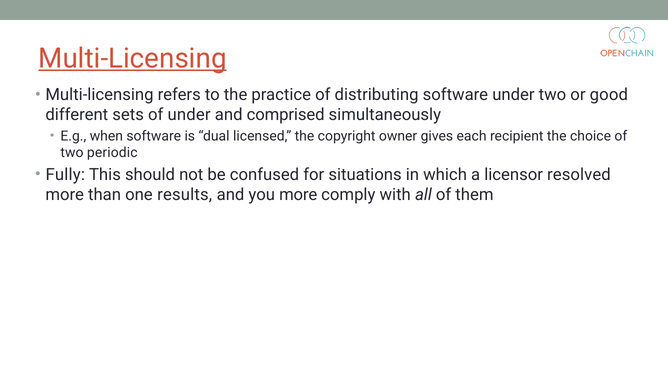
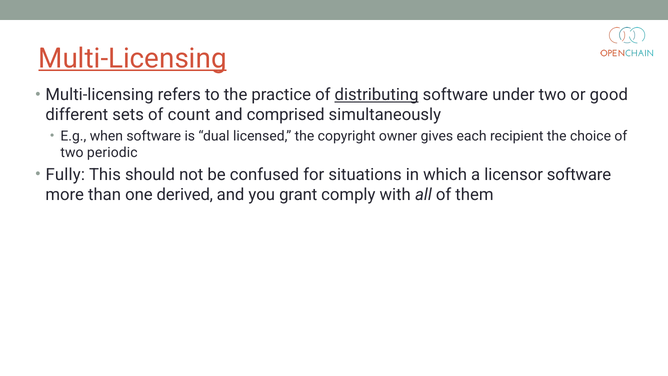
distributing underline: none -> present (377, 95)
of under: under -> count (189, 115)
licensor resolved: resolved -> software (579, 174)
results: results -> derived (185, 194)
you more: more -> grant (298, 194)
